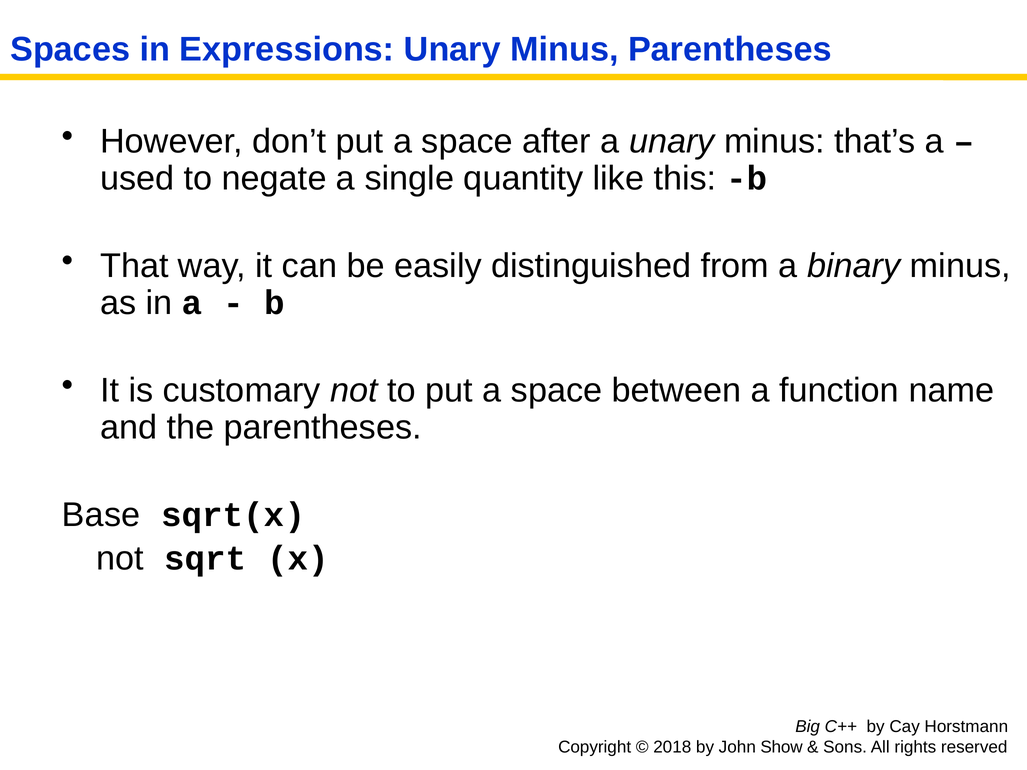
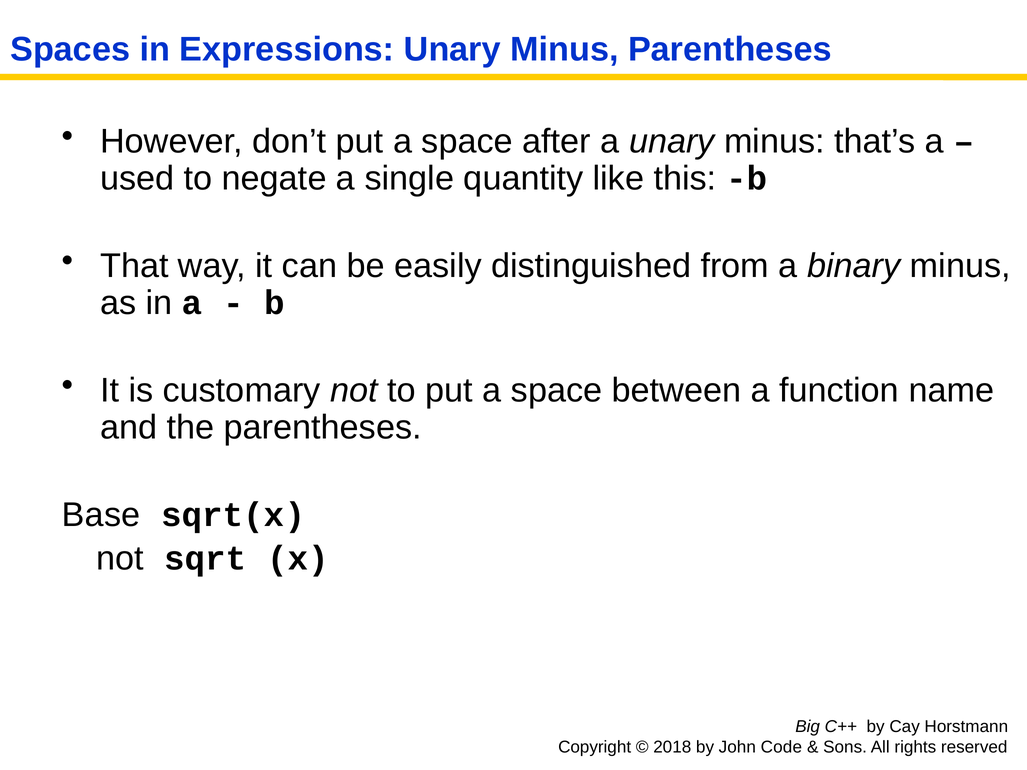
Show: Show -> Code (781, 747)
